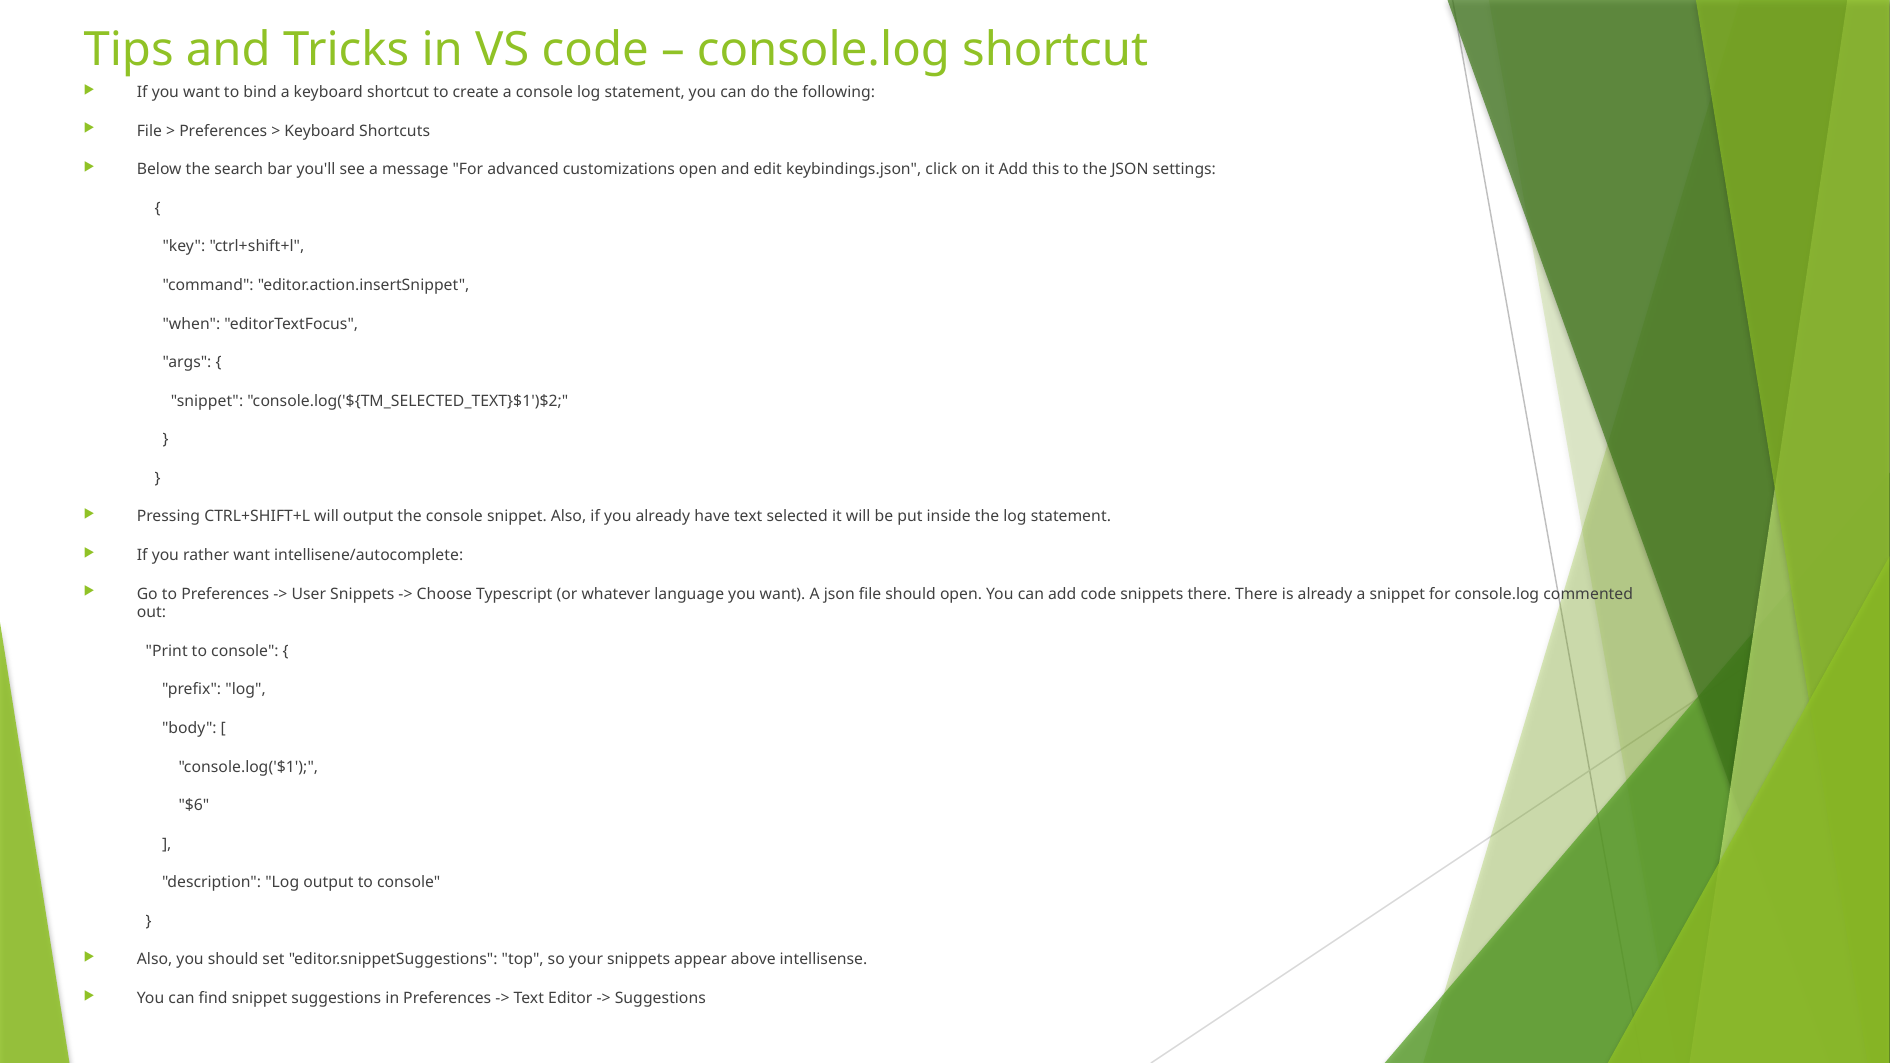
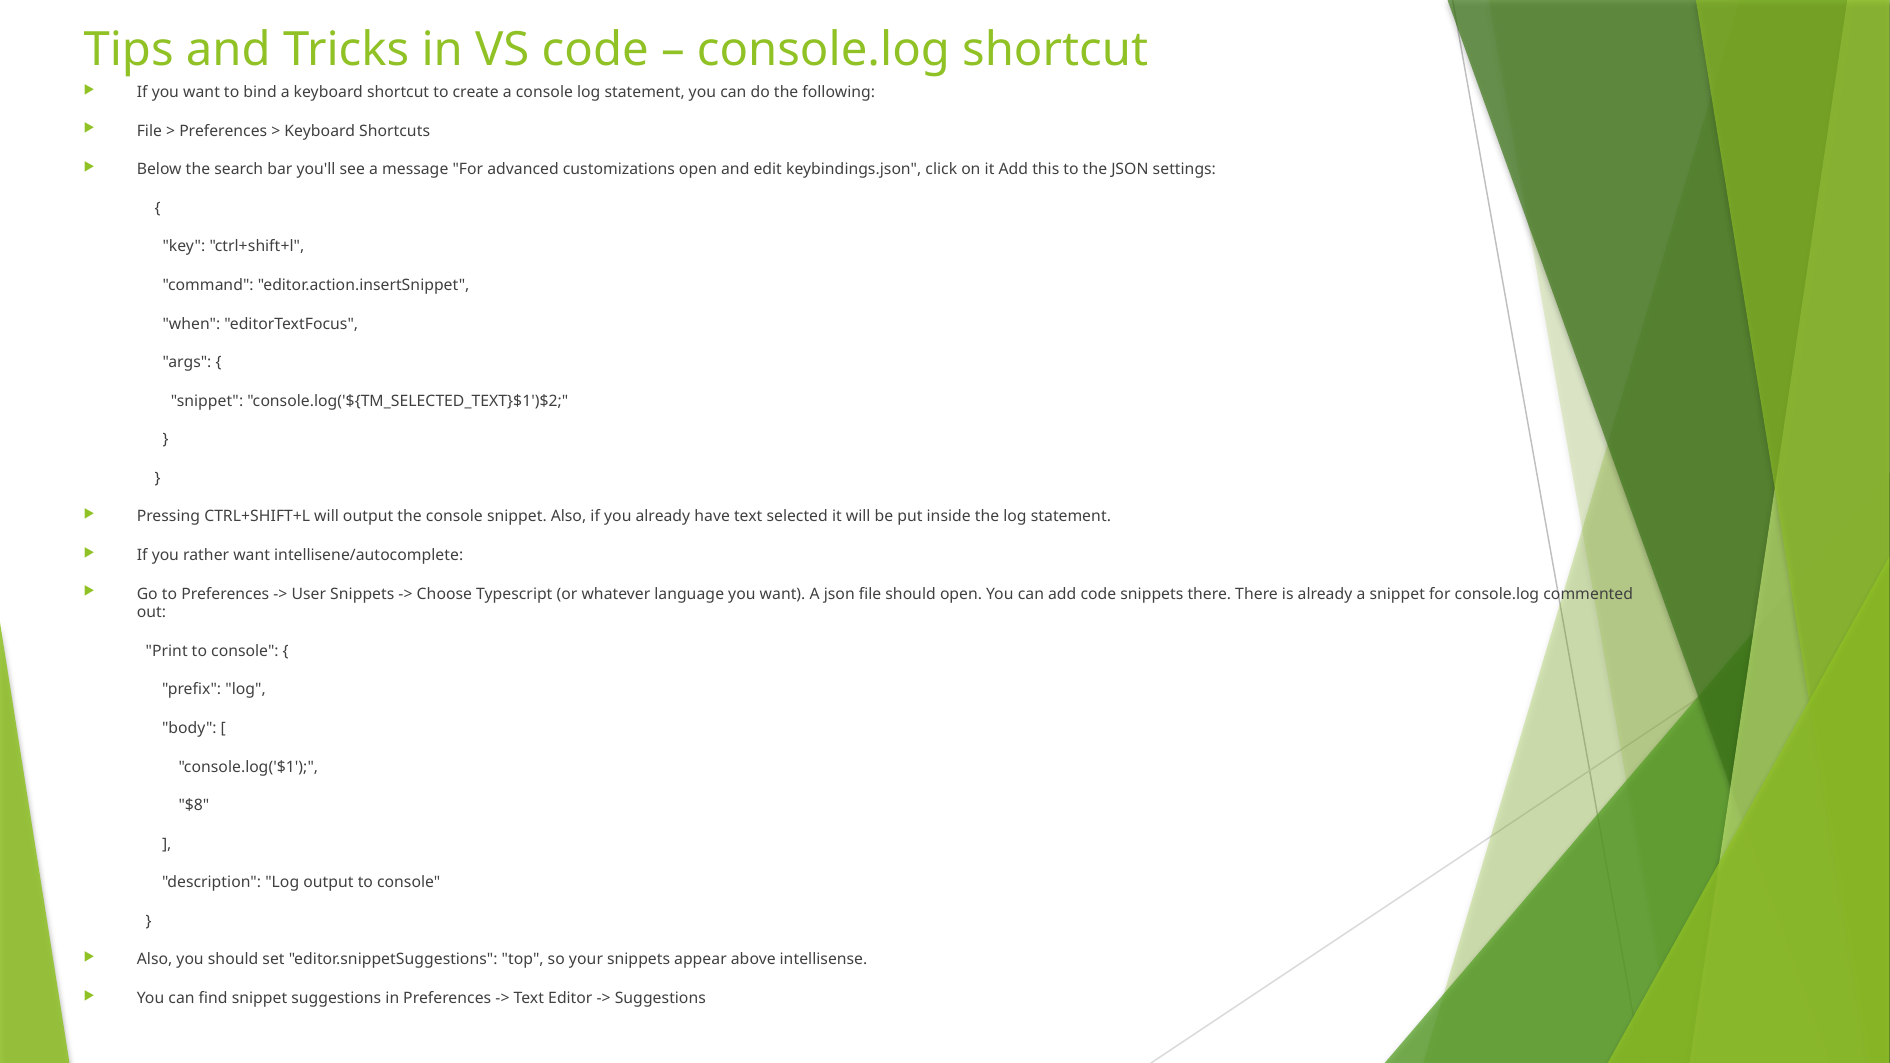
$6: $6 -> $8 (194, 806)
